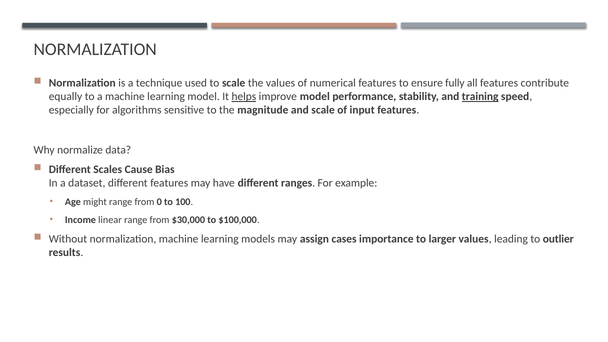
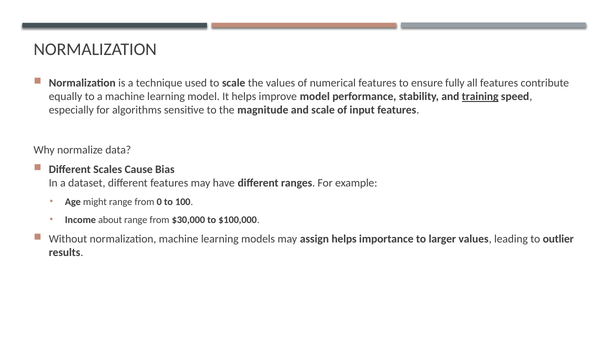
helps underline: present -> none (244, 97)
linear: linear -> about (110, 220)
assign cases: cases -> helps (344, 239)
